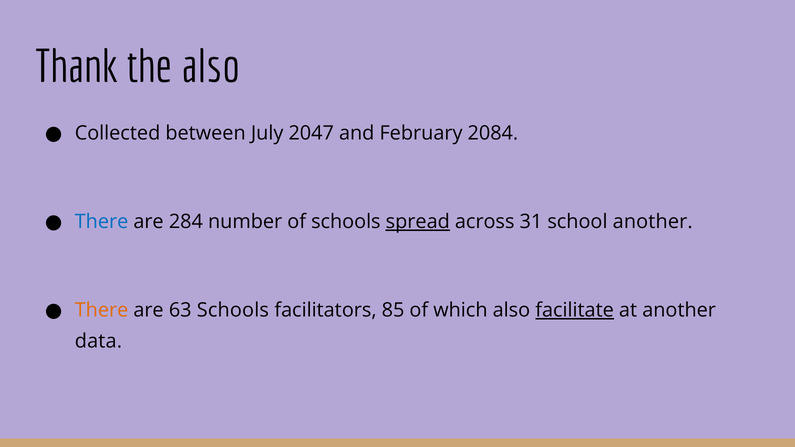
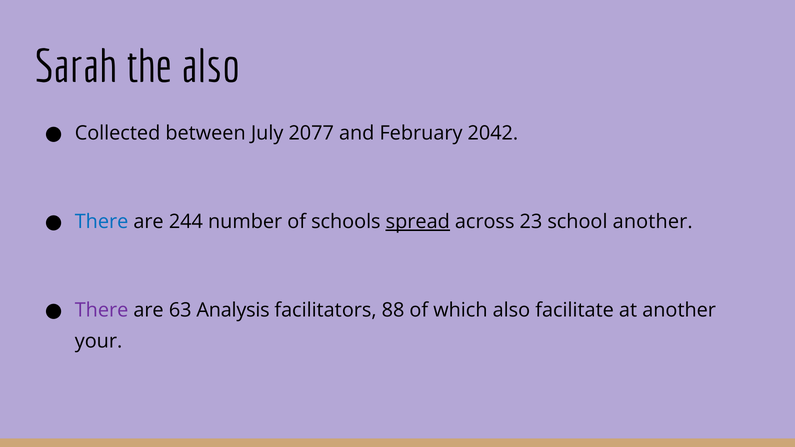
Thank: Thank -> Sarah (76, 67)
2047: 2047 -> 2077 (311, 133)
2084: 2084 -> 2042 (493, 133)
284: 284 -> 244 (186, 222)
31: 31 -> 23 (531, 222)
There colour: orange -> purple (102, 310)
63 Schools: Schools -> Analysis (233, 310)
85: 85 -> 88 (393, 310)
facilitate underline: present -> none (575, 310)
data: data -> your (99, 341)
